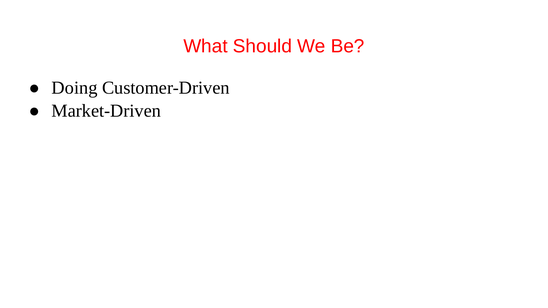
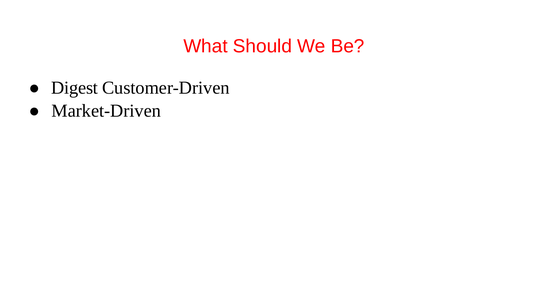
Doing: Doing -> Digest (75, 88)
